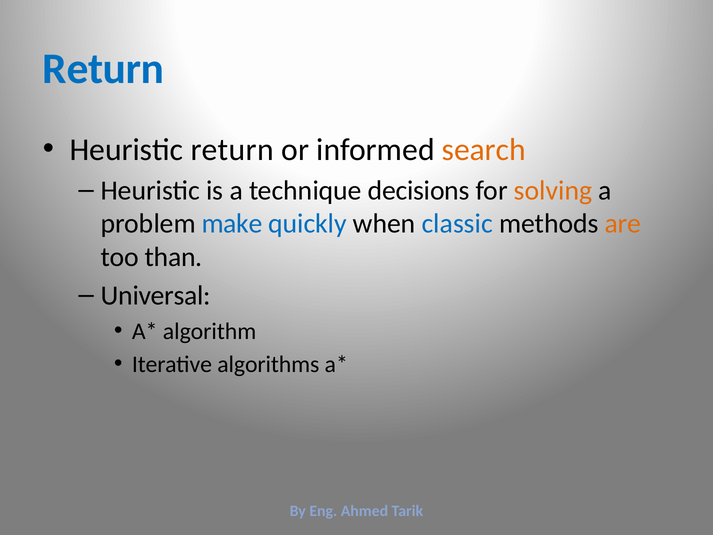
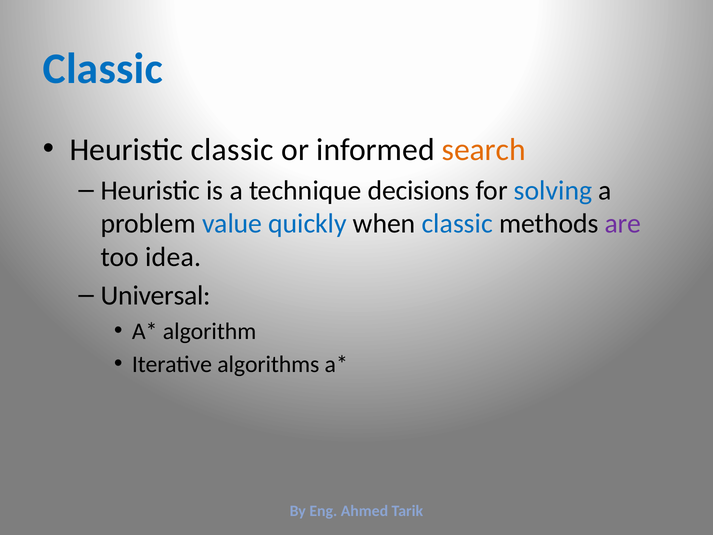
Return: Return -> Classic (103, 69)
Heuristic return: return -> classic (232, 150)
solving colour: orange -> blue (553, 190)
make: make -> value (232, 224)
are colour: orange -> purple (623, 224)
than: than -> idea (173, 257)
